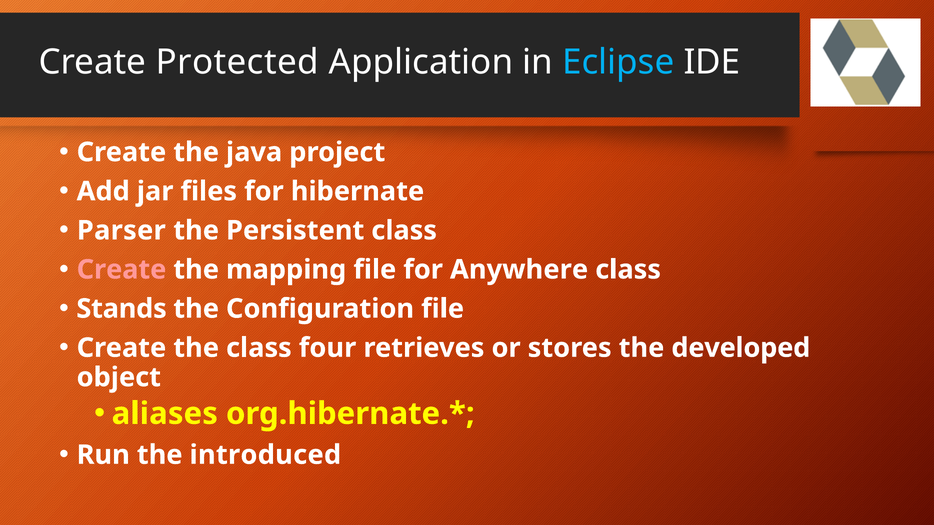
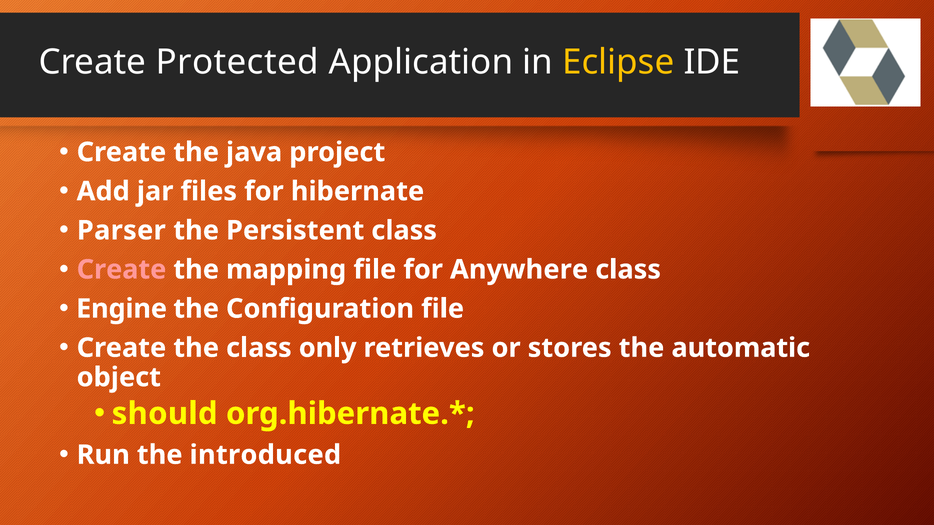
Eclipse colour: light blue -> yellow (618, 62)
Stands: Stands -> Engine (122, 309)
four: four -> only (328, 348)
developed: developed -> automatic (741, 348)
aliases: aliases -> should (165, 414)
